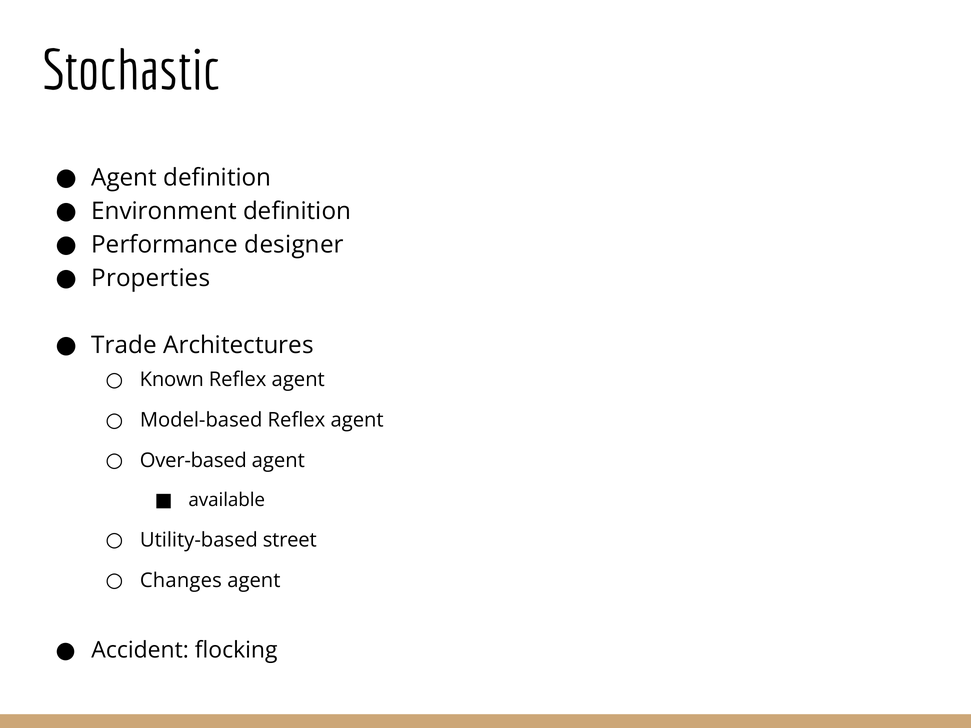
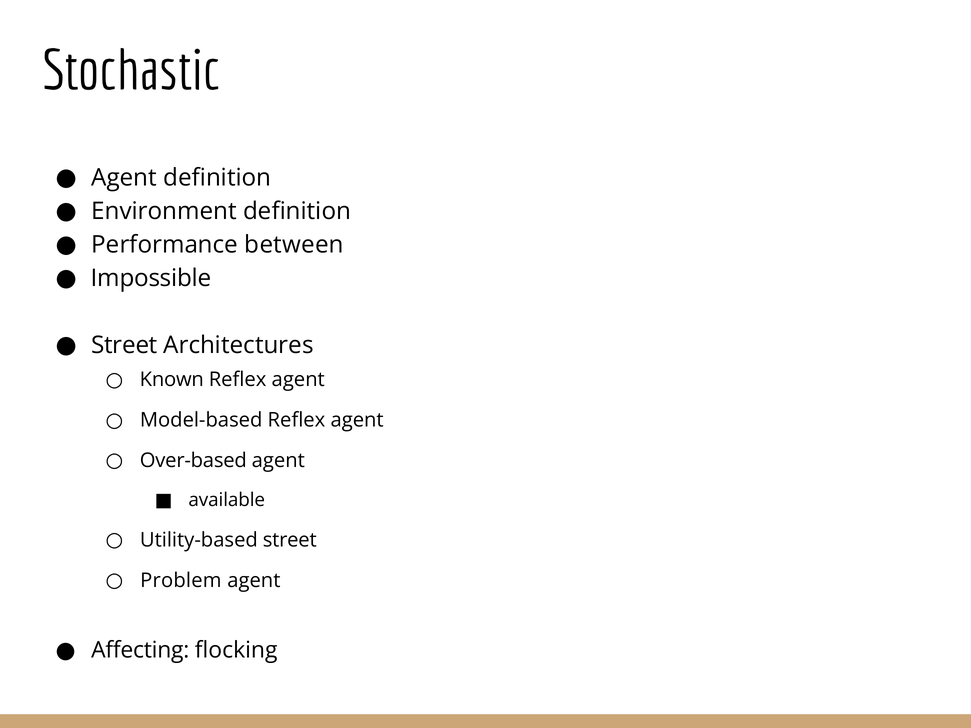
designer: designer -> between (294, 245)
Properties: Properties -> Impossible (151, 278)
Trade: Trade -> Street (124, 345)
Changes: Changes -> Problem (181, 581)
Accident: Accident -> Affecting (140, 650)
